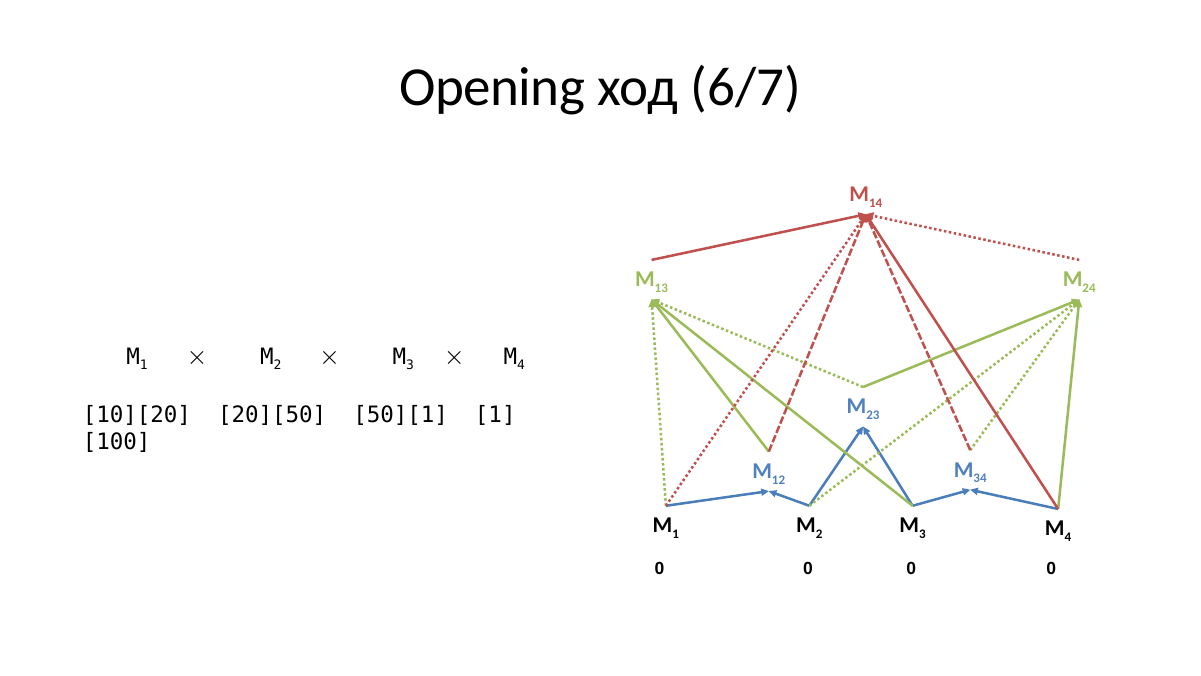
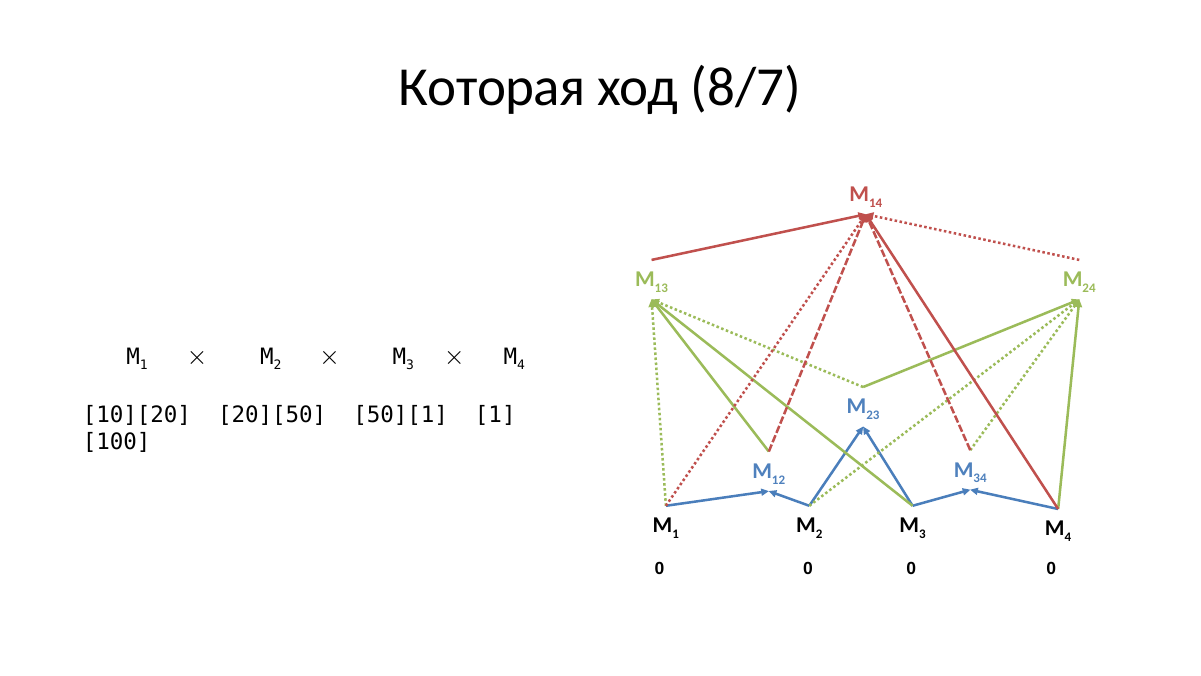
Opening: Opening -> Которая (492, 87)
6/7: 6/7 -> 8/7 (746, 87)
